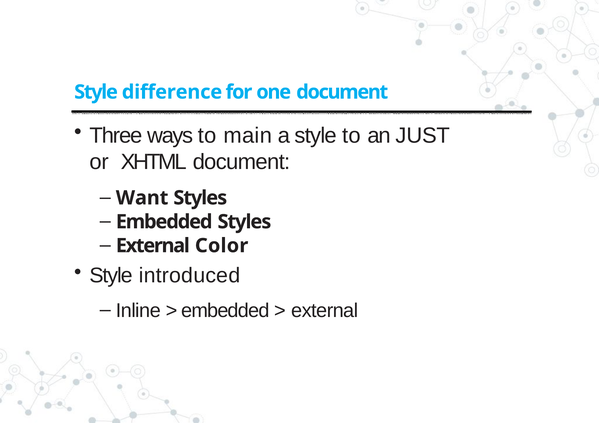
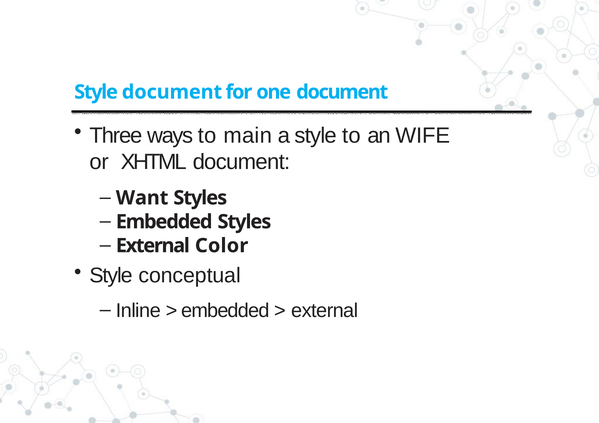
Style difference: difference -> document (172, 92)
JUST: JUST -> WIFE (423, 136)
introduced: introduced -> conceptual (190, 276)
